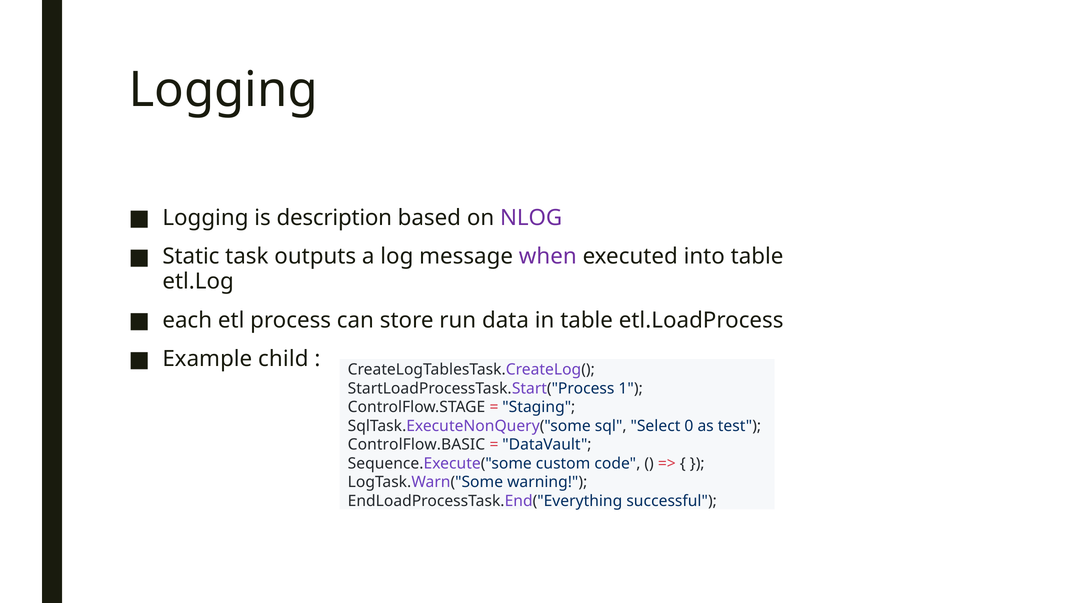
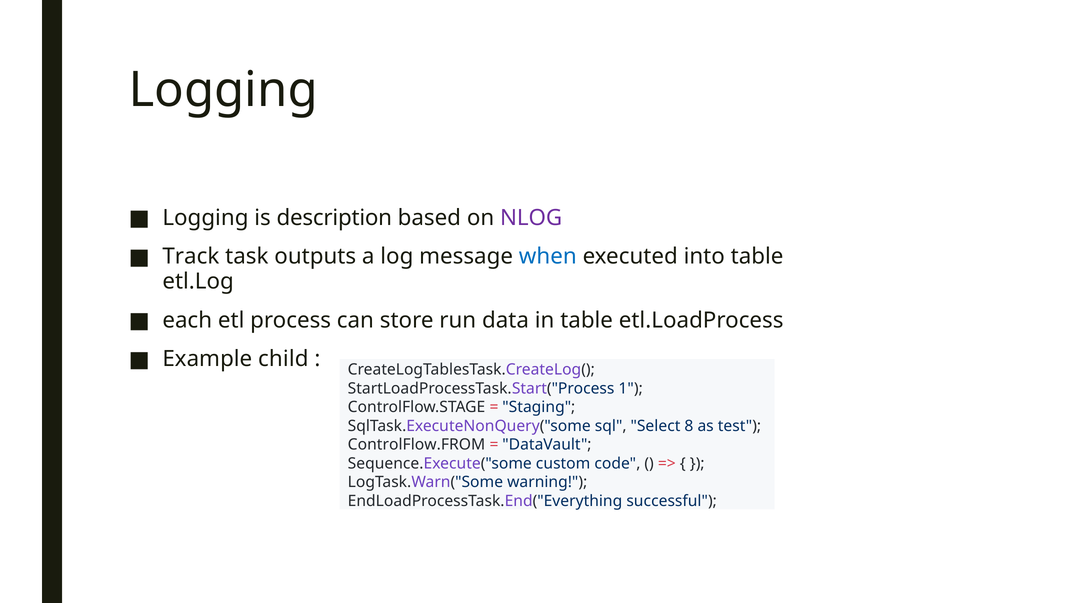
Static: Static -> Track (191, 256)
when colour: purple -> blue (548, 256)
0: 0 -> 8 (689, 426)
ControlFlow.BASIC: ControlFlow.BASIC -> ControlFlow.FROM (416, 445)
